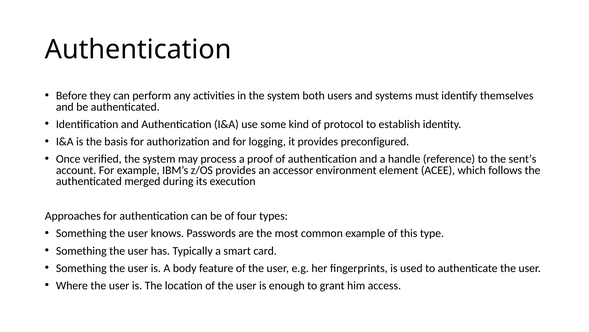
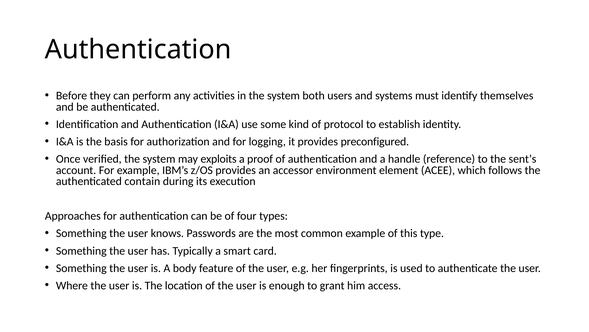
process: process -> exploits (219, 159)
merged: merged -> contain (142, 181)
